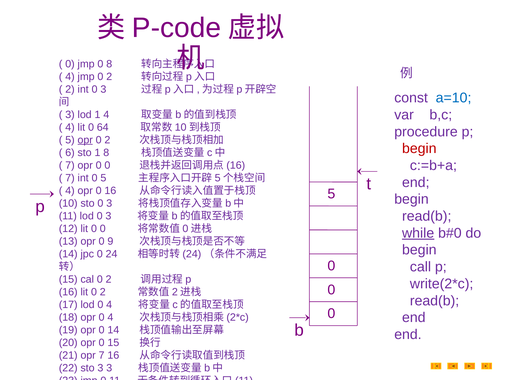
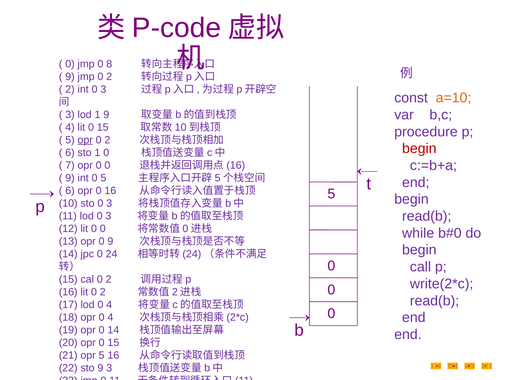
4: 4 -> 9 (70, 77)
a=10 colour: blue -> orange (454, 98)
1 4: 4 -> 9 (106, 115)
lit 0 64: 64 -> 15 (103, 127)
1 8: 8 -> 0 (106, 153)
7: 7 -> 9 (70, 178)
4: 4 -> 6 (70, 191)
while underline: present -> none (418, 233)
opr 7: 7 -> 5 (102, 355)
sto 3: 3 -> 9 (100, 368)
